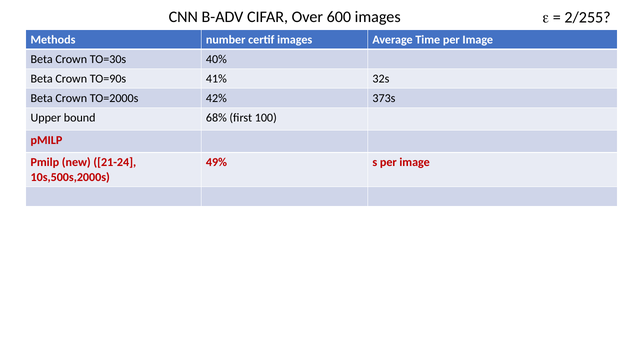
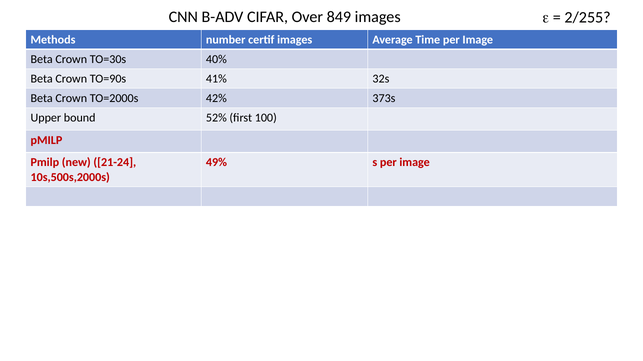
600: 600 -> 849 (339, 17)
68%: 68% -> 52% (216, 118)
